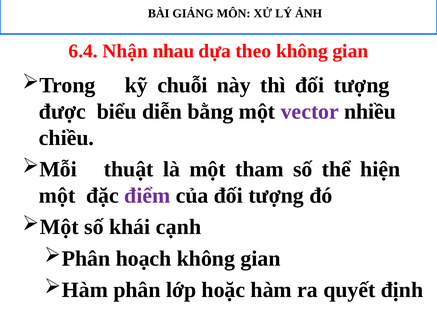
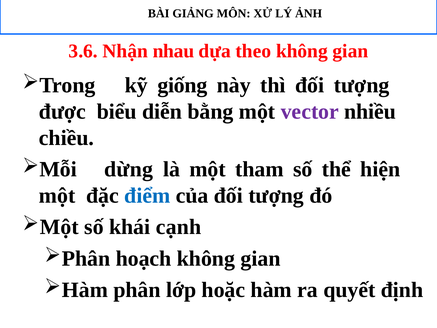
6.4: 6.4 -> 3.6 (83, 51)
chuỗi: chuỗi -> giống (182, 85)
thuật: thuật -> dừng (129, 169)
điểm colour: purple -> blue (147, 195)
